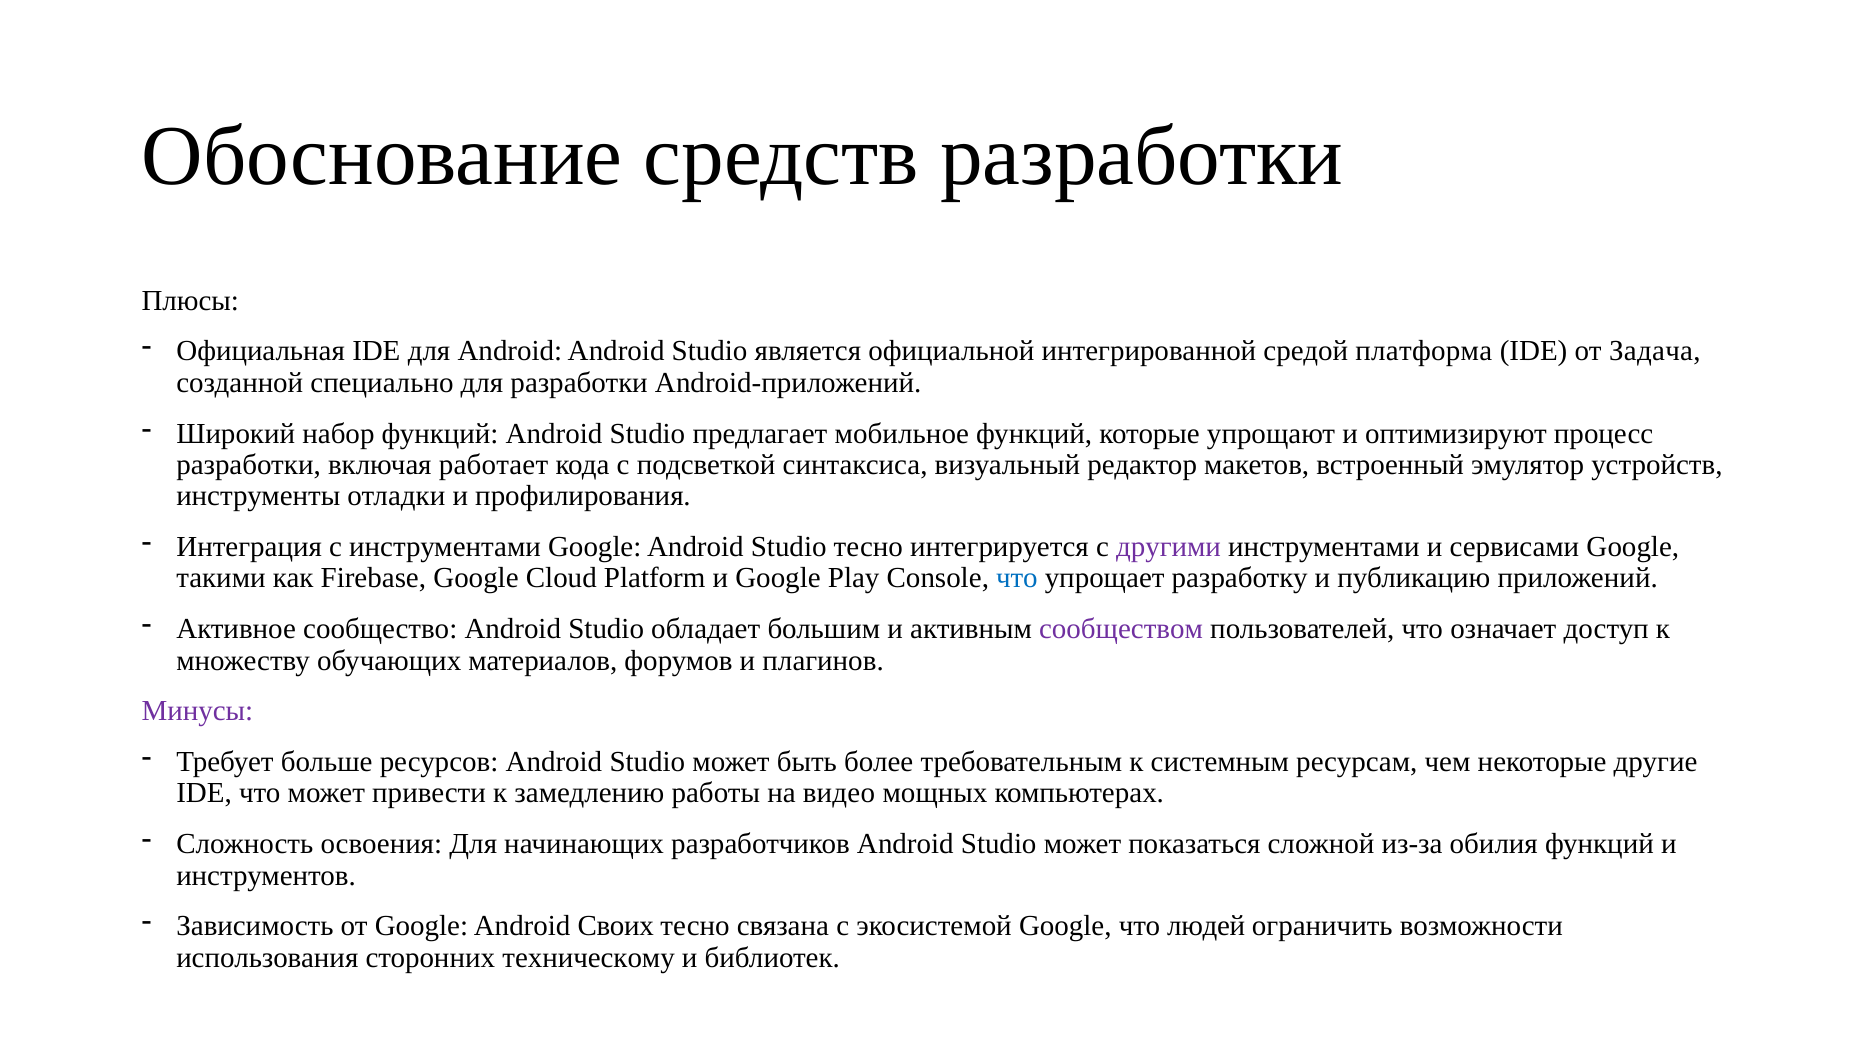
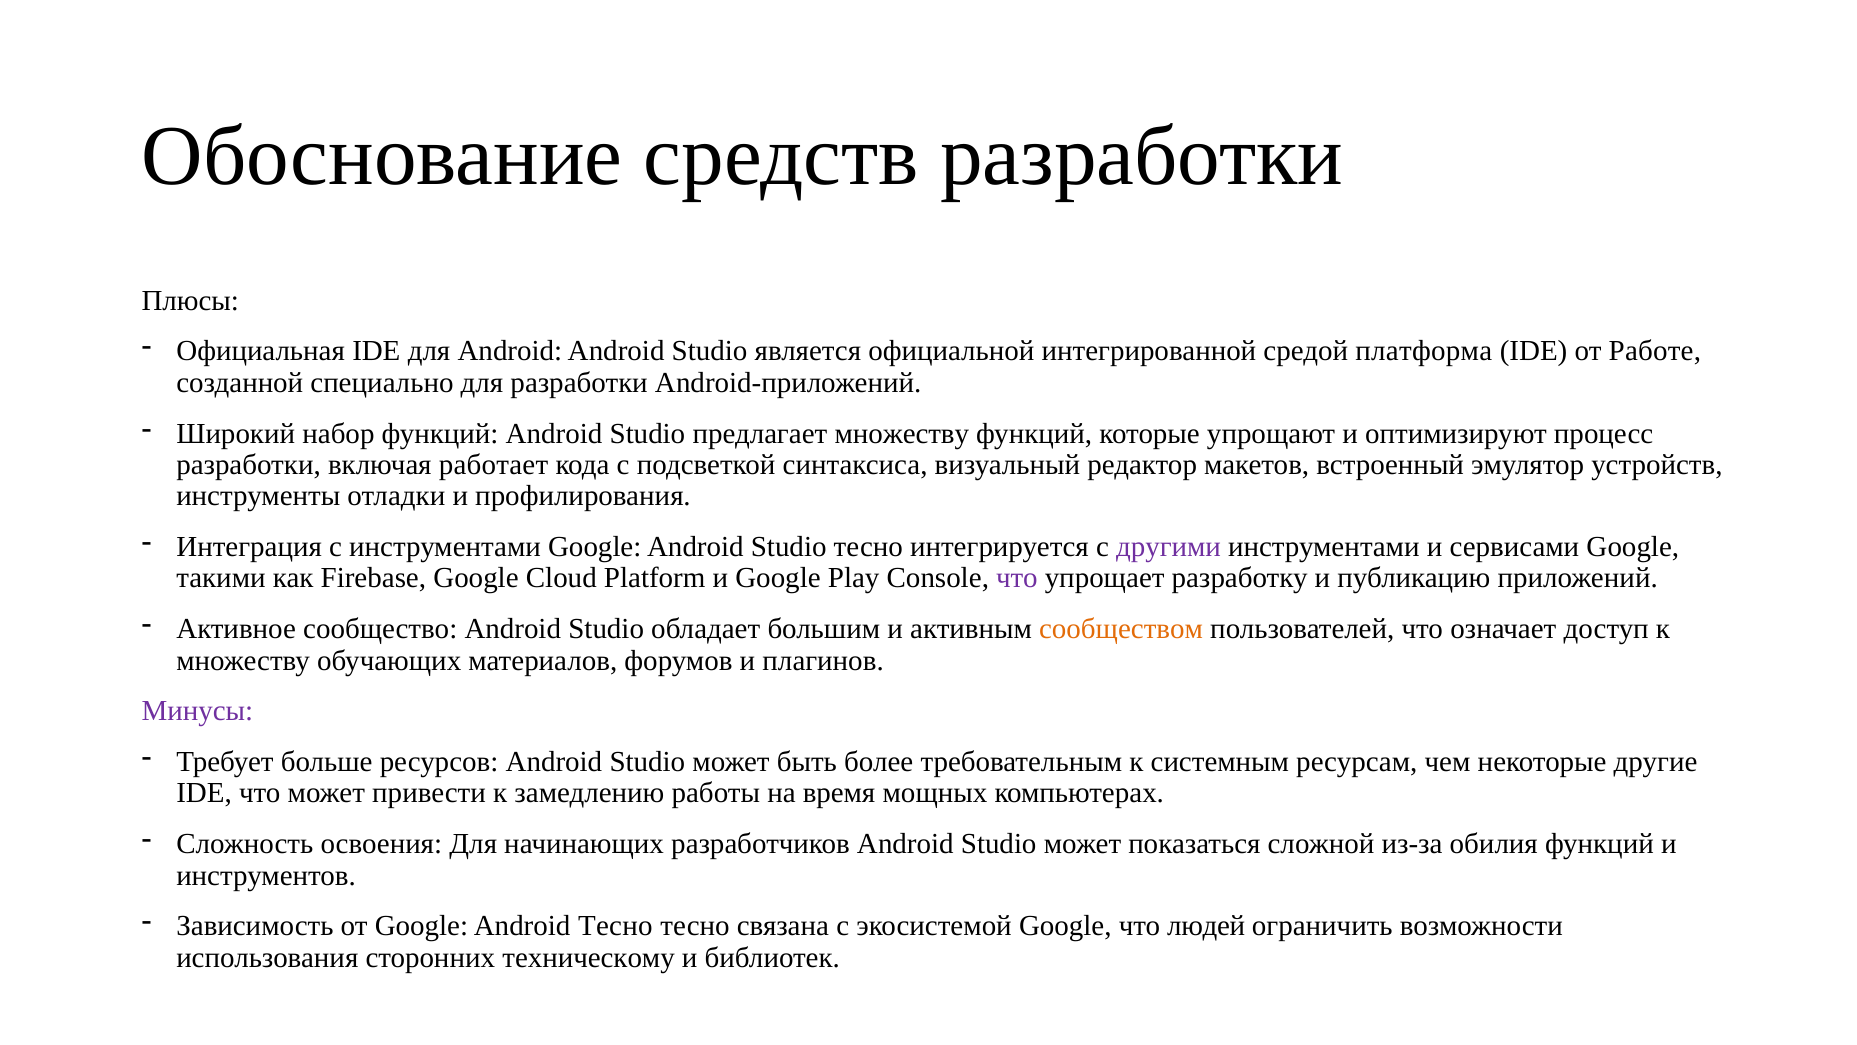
Задача: Задача -> Работе (1655, 351)
предлагает мобильное: мобильное -> множеству (902, 433)
что colour: blue -> purple (1017, 578)
сообществом colour: purple -> orange (1121, 629)
видео: видео -> время (839, 793)
Android Своих: Своих -> Тесно (615, 926)
